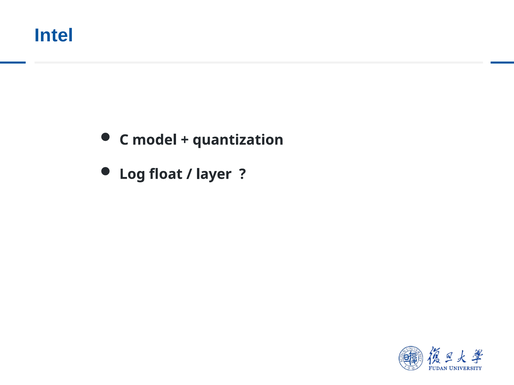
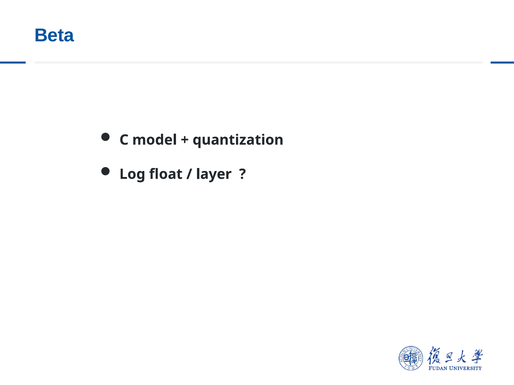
Intel: Intel -> Beta (54, 35)
